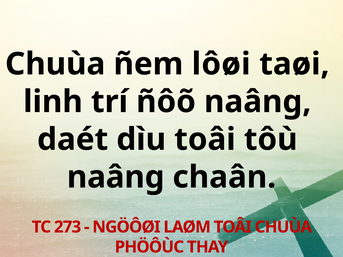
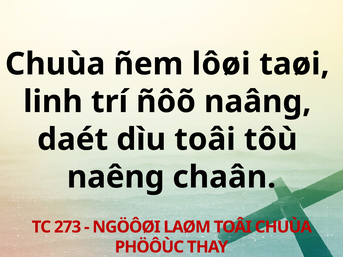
naâng: naâng -> naêng (116, 177)
